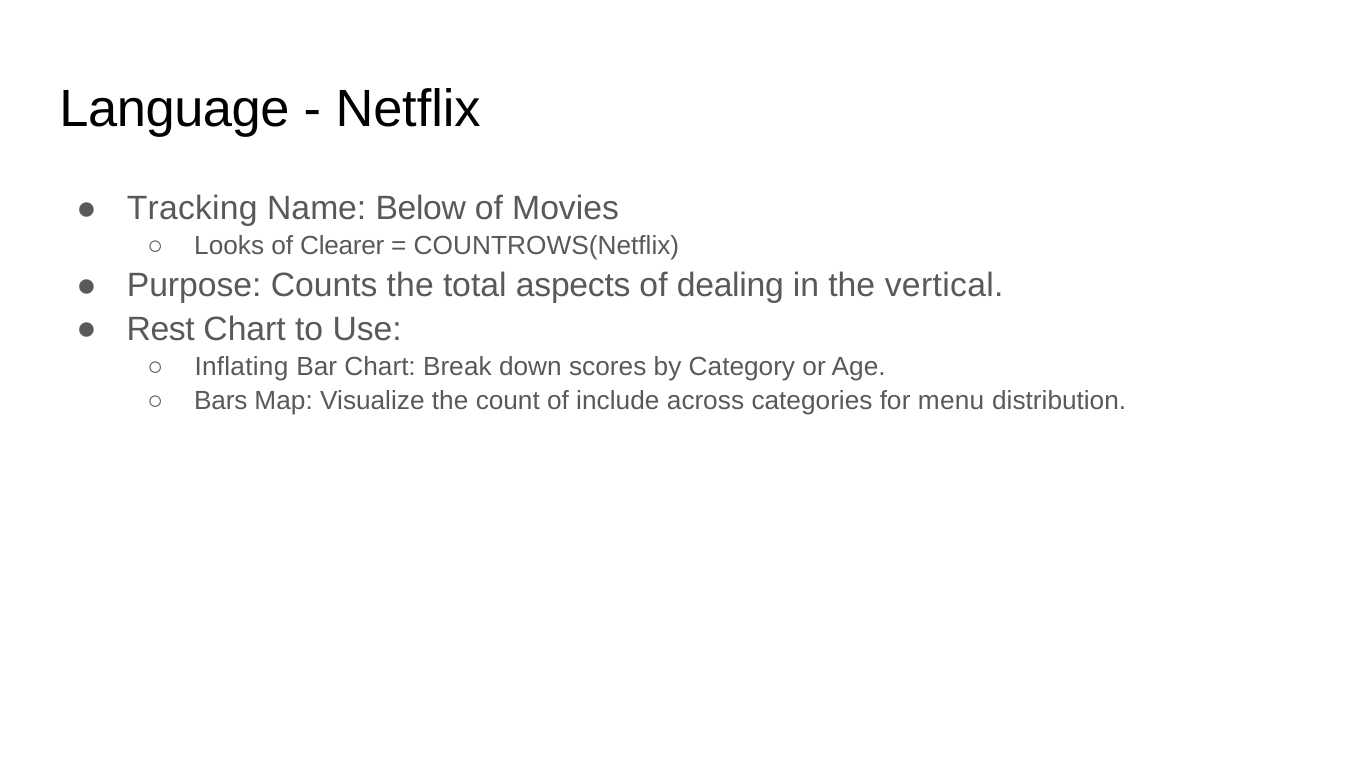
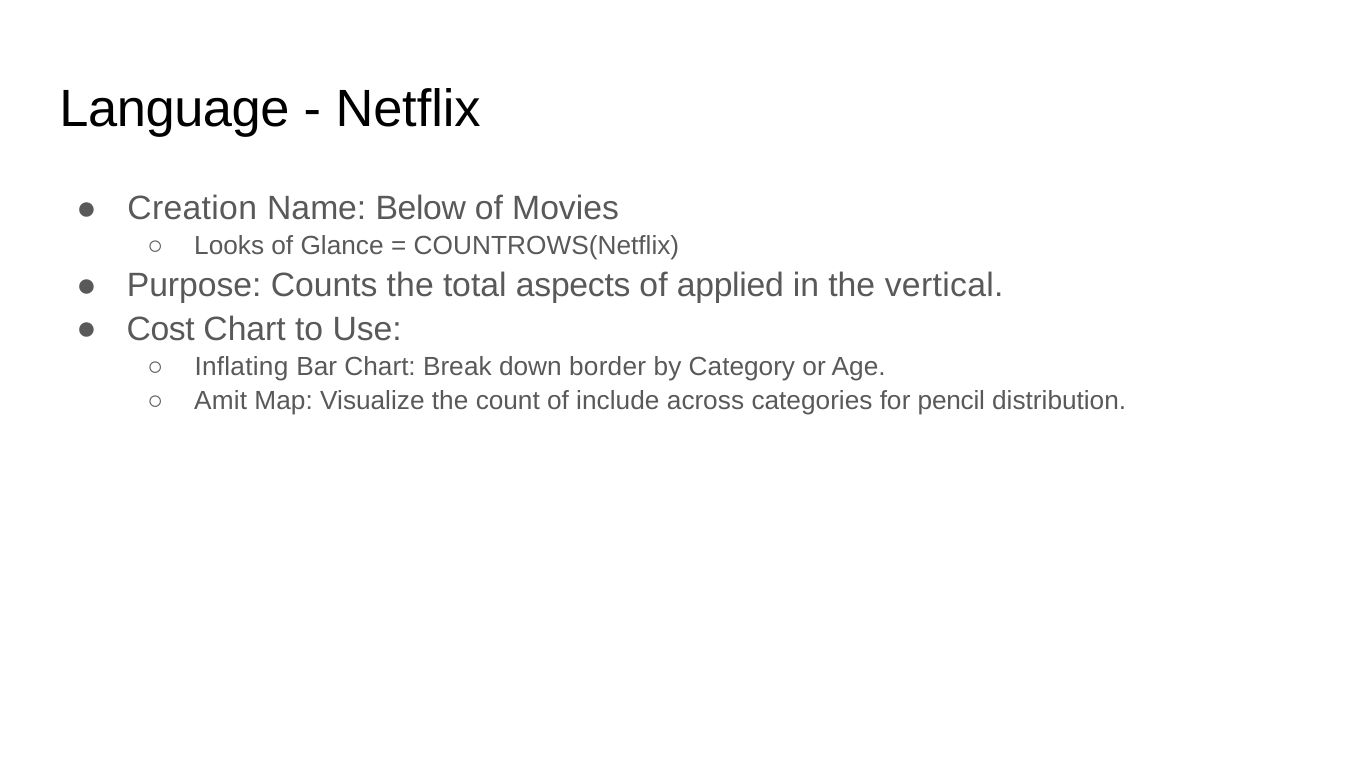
Tracking: Tracking -> Creation (192, 208)
Clearer: Clearer -> Glance (342, 246)
dealing: dealing -> applied (730, 286)
Rest: Rest -> Cost (161, 329)
scores: scores -> border (608, 367)
Bars: Bars -> Amit (221, 401)
menu: menu -> pencil (951, 401)
